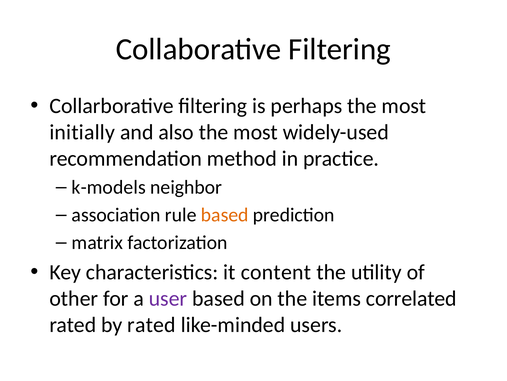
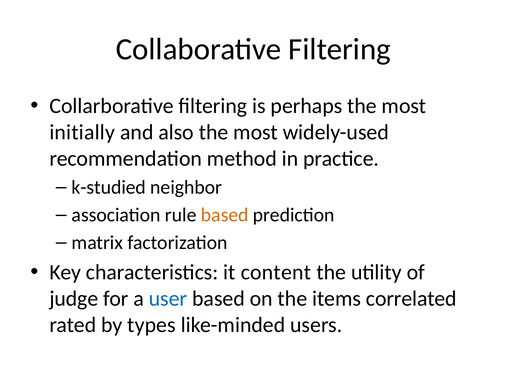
k-models: k-models -> k-studied (109, 187)
other: other -> judge (74, 298)
user colour: purple -> blue (168, 298)
by rated: rated -> types (152, 324)
